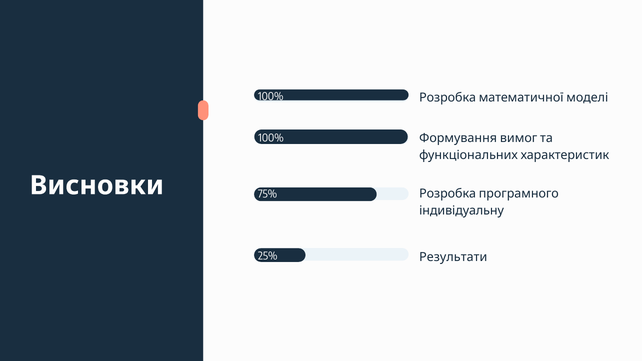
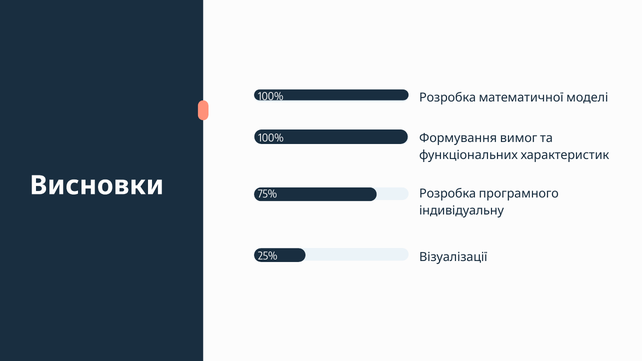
Результати: Результати -> Візуалізації (453, 257)
